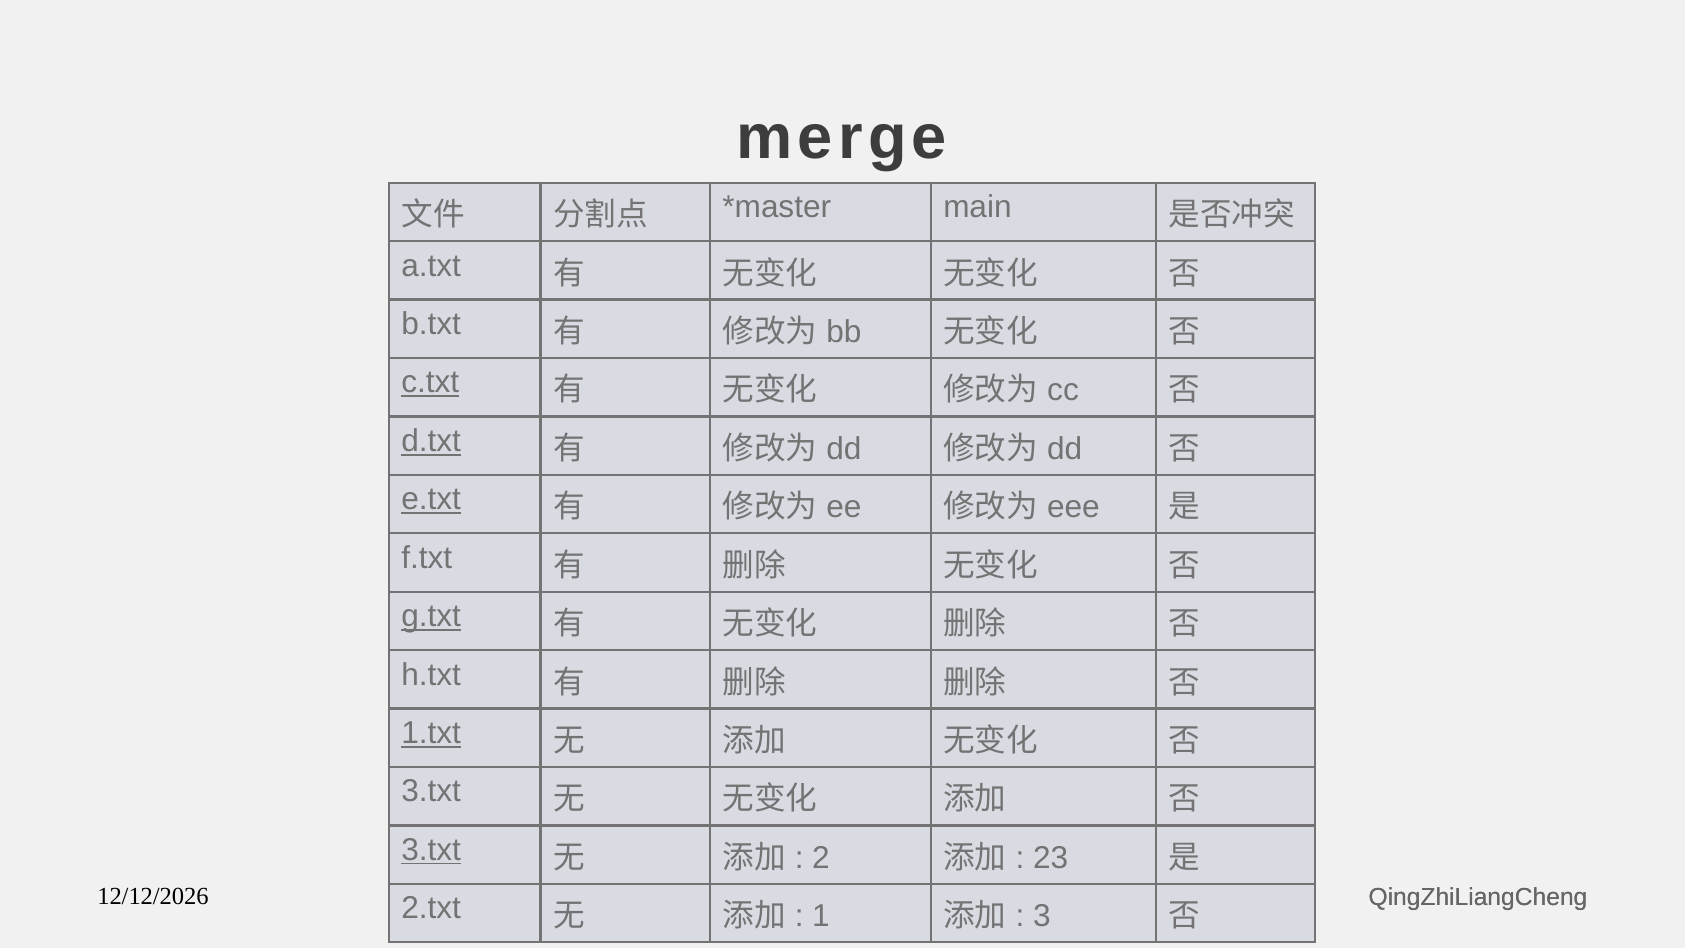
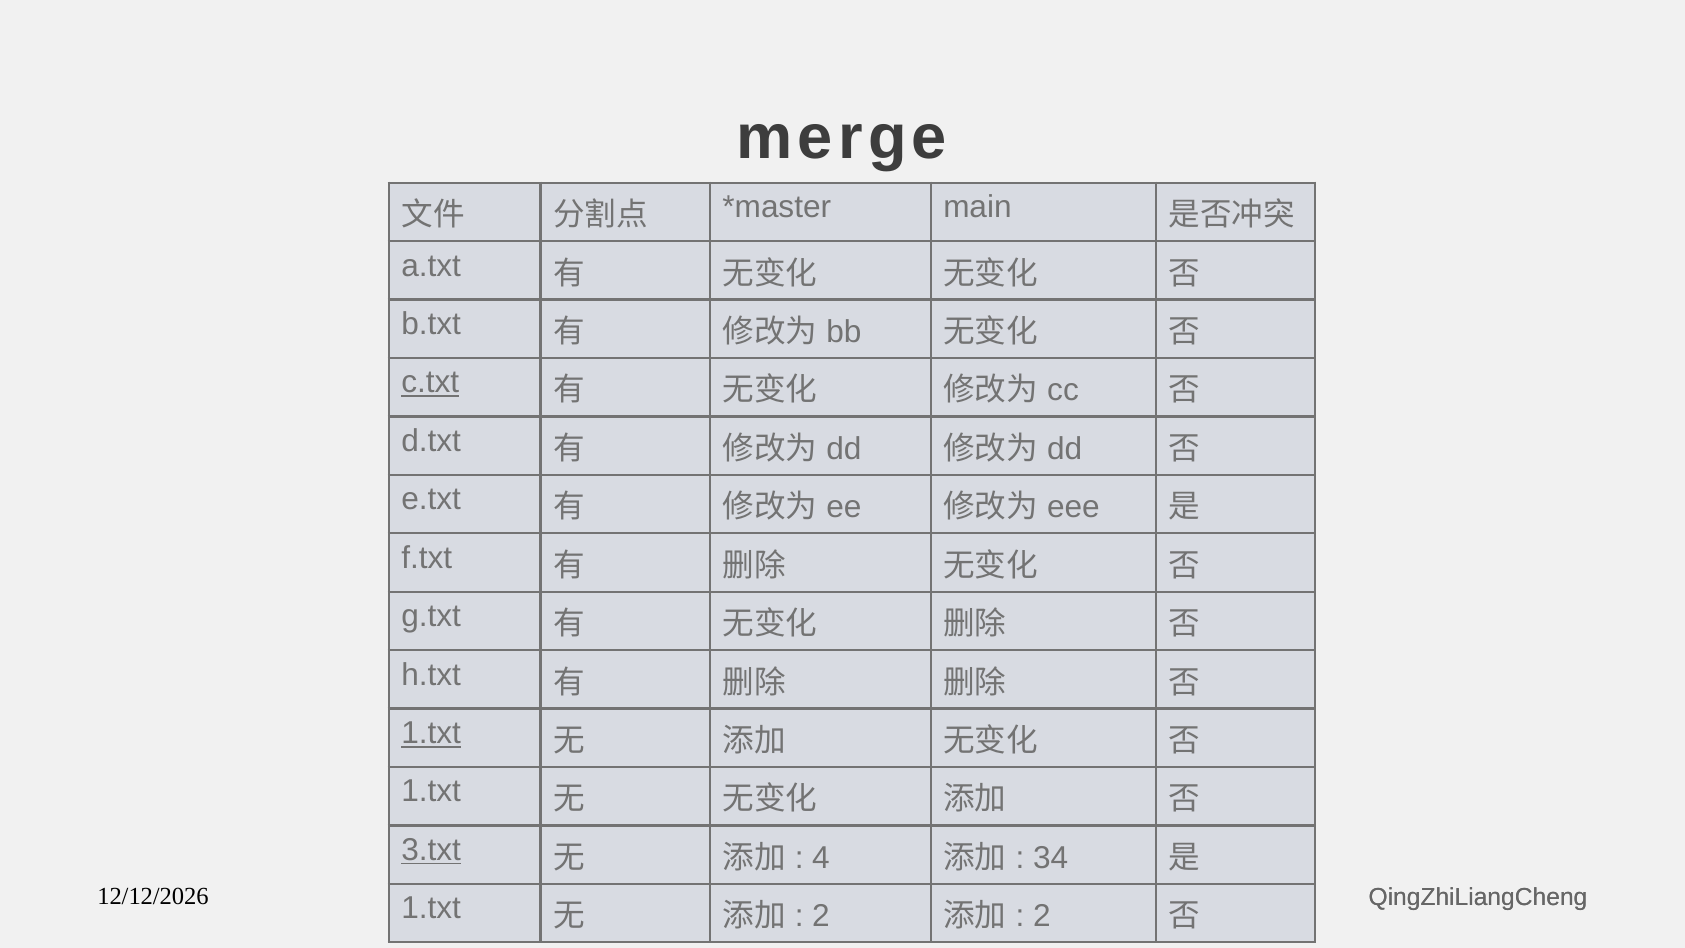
d.txt underline: present -> none (431, 441)
e.txt underline: present -> none (431, 499)
g.txt underline: present -> none (431, 616)
3.txt: 3.txt -> 1.txt (431, 791)
2: 2 -> 4 (821, 858)
23: 23 -> 34 (1051, 858)
2.txt: 2.txt -> 1.txt (431, 908)
1: 1 -> 2 (821, 916)
3: 3 -> 2 (1042, 916)
